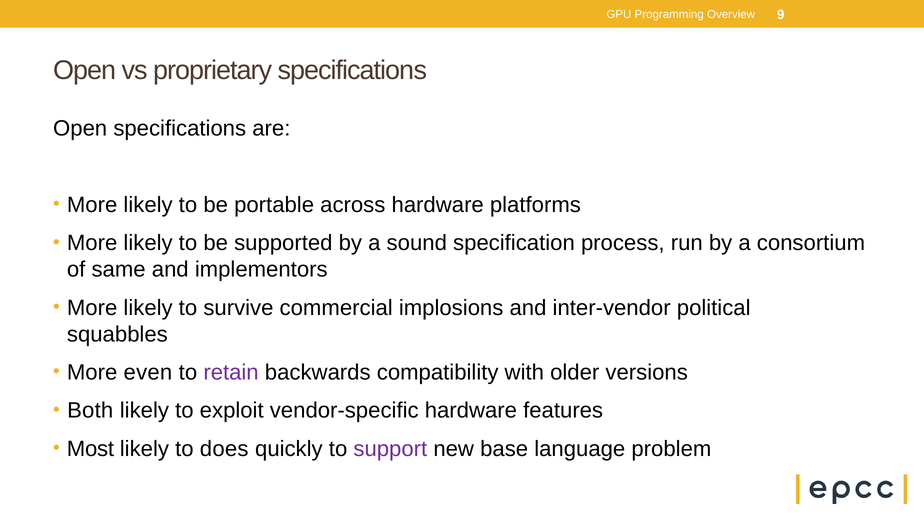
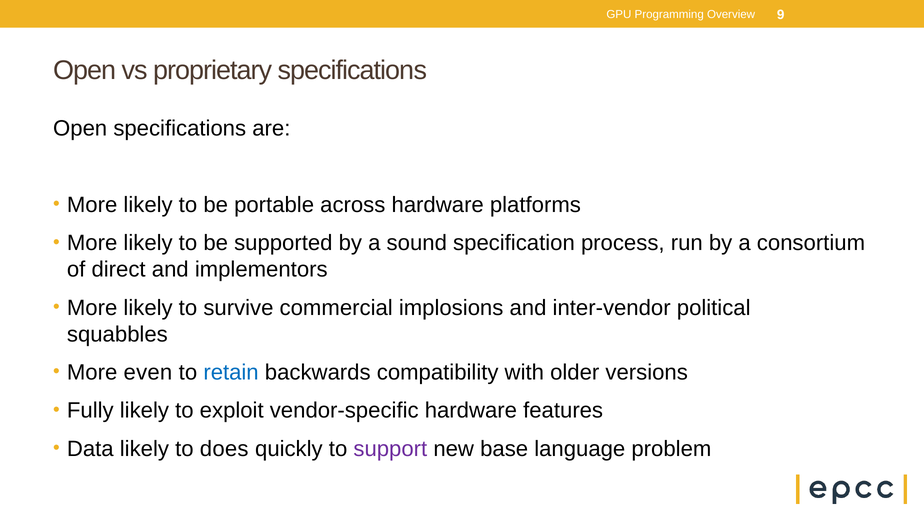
same: same -> direct (119, 270)
retain colour: purple -> blue (231, 372)
Both: Both -> Fully (90, 410)
Most: Most -> Data (90, 449)
